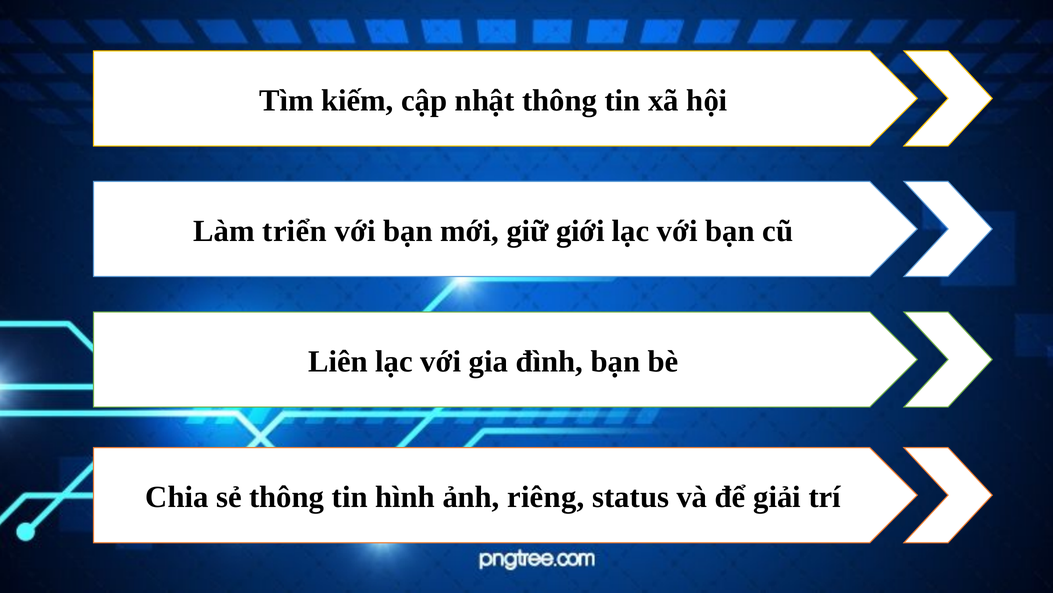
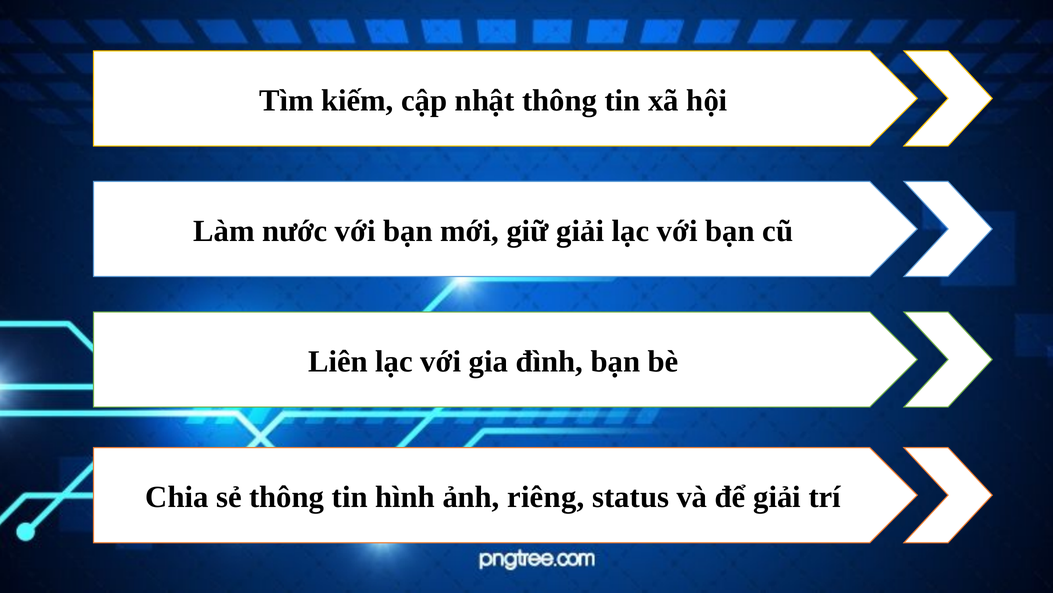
triển: triển -> nước (295, 231)
giữ giới: giới -> giải (580, 231)
